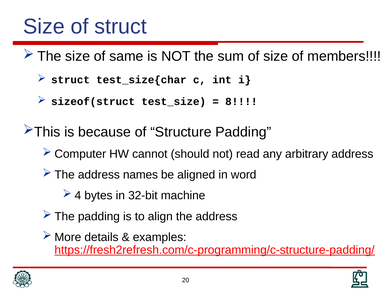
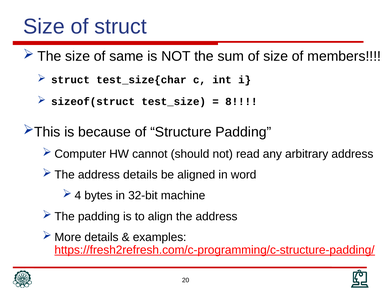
address names: names -> details (140, 174)
